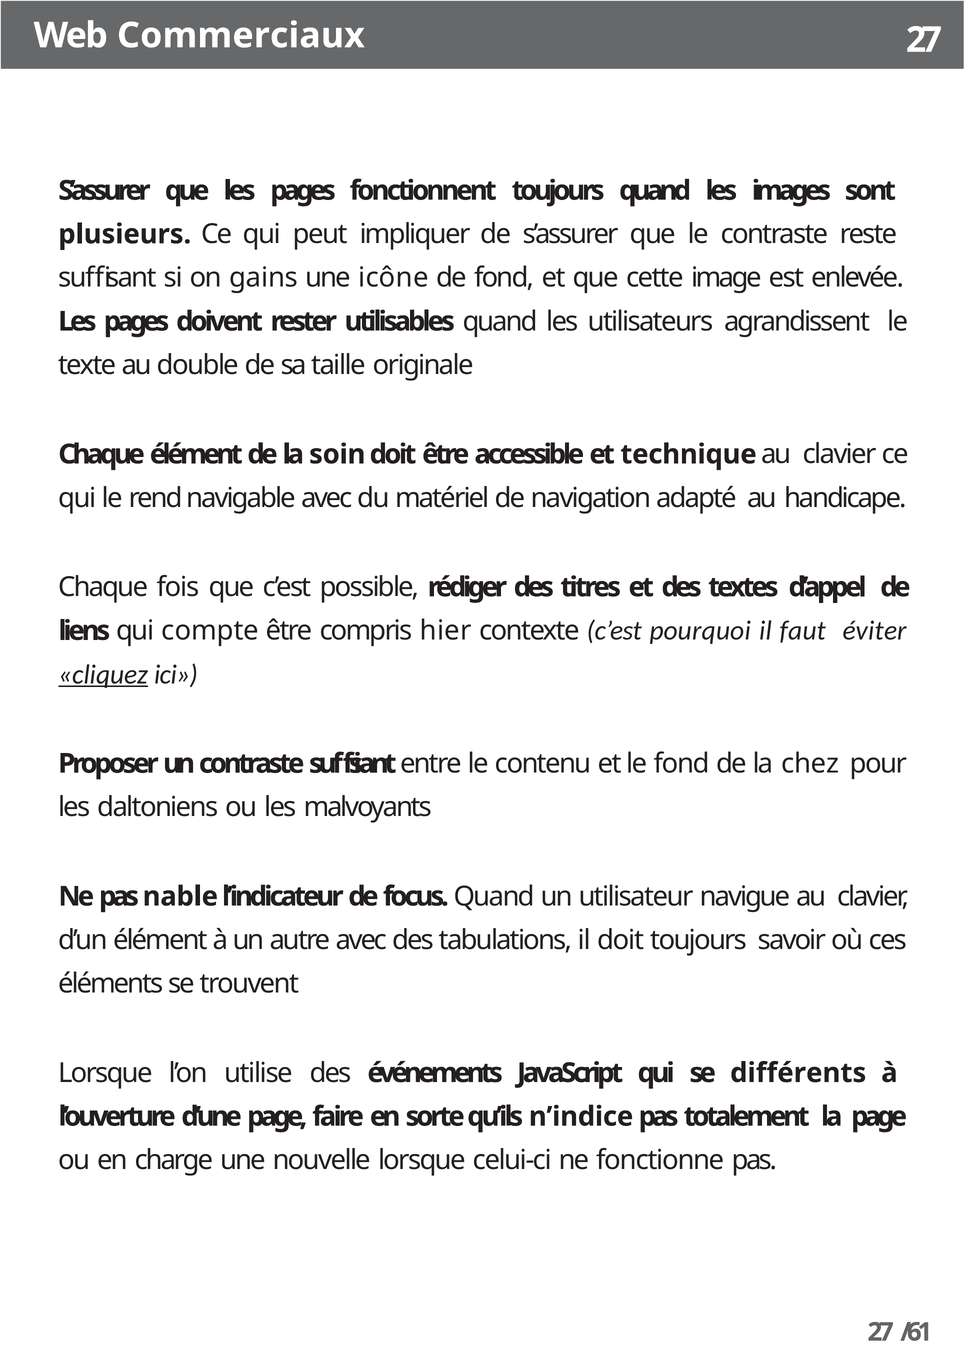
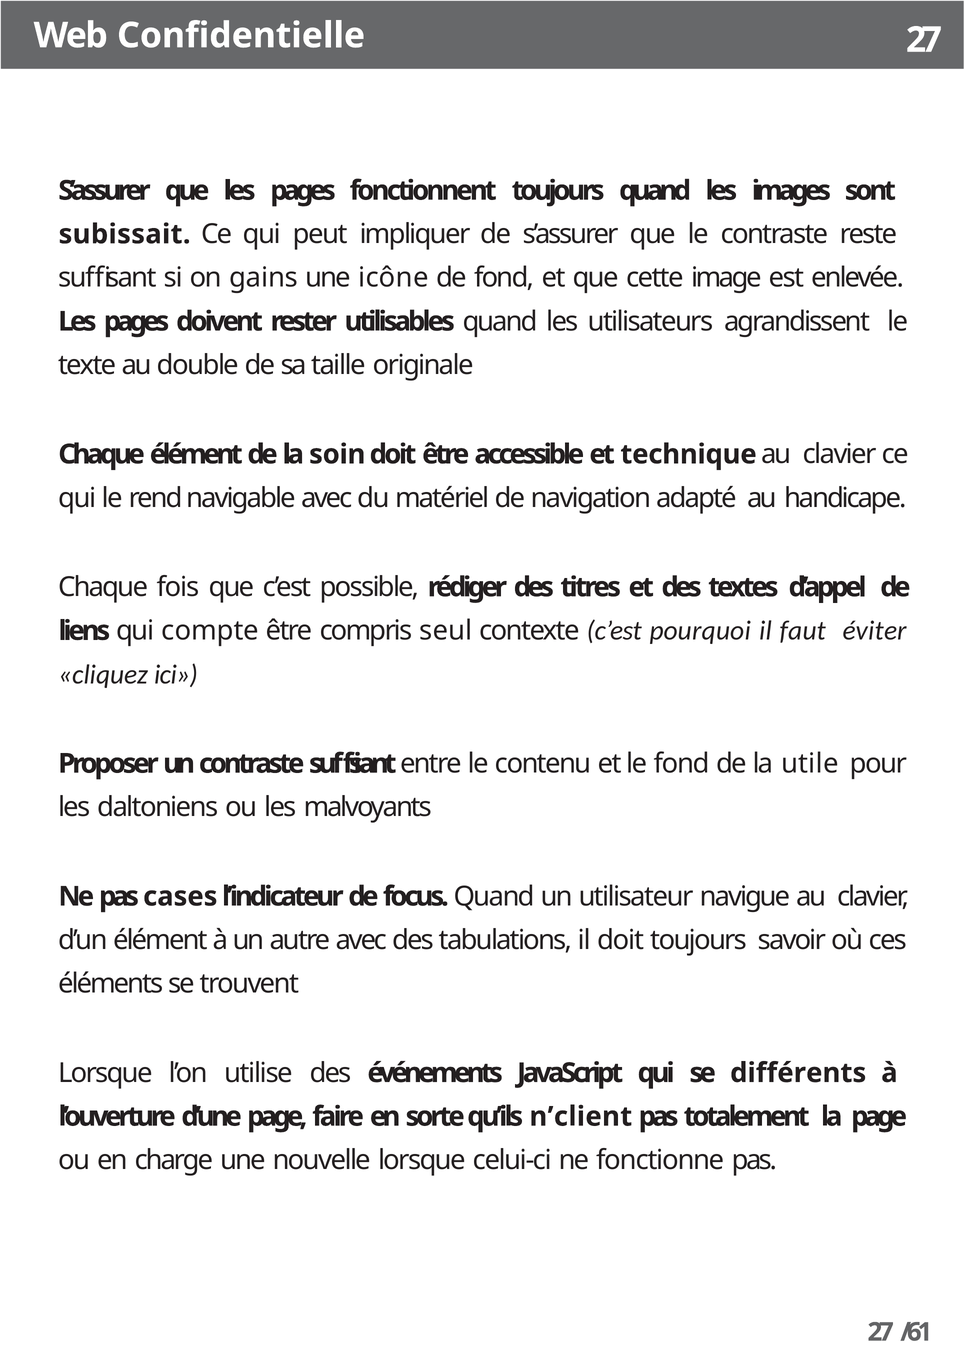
Commerciaux: Commerciaux -> Confidentielle (241, 36)
plusieurs: plusieurs -> subissait (125, 234)
hier: hier -> seul (446, 631)
cliquez underline: present -> none (103, 675)
chez: chez -> utile (810, 764)
nable: nable -> cases (180, 897)
n’indice: n’indice -> n’client (581, 1117)
